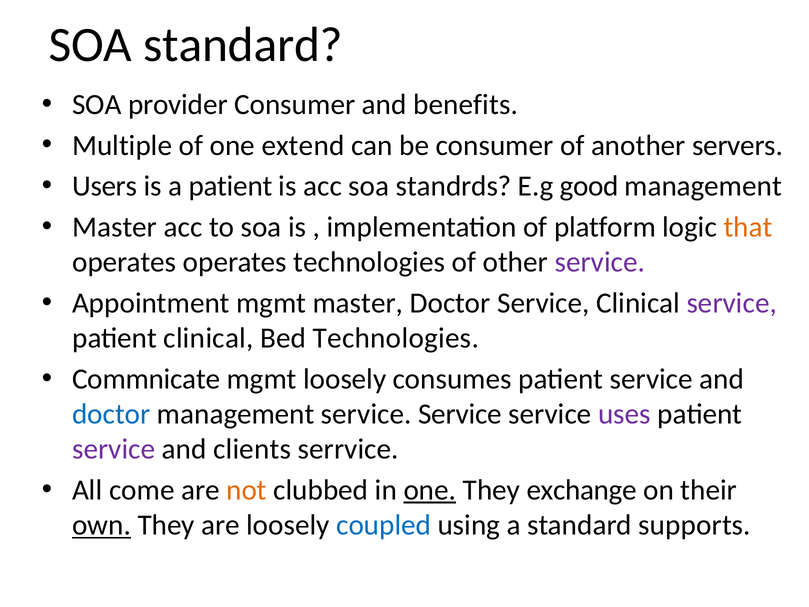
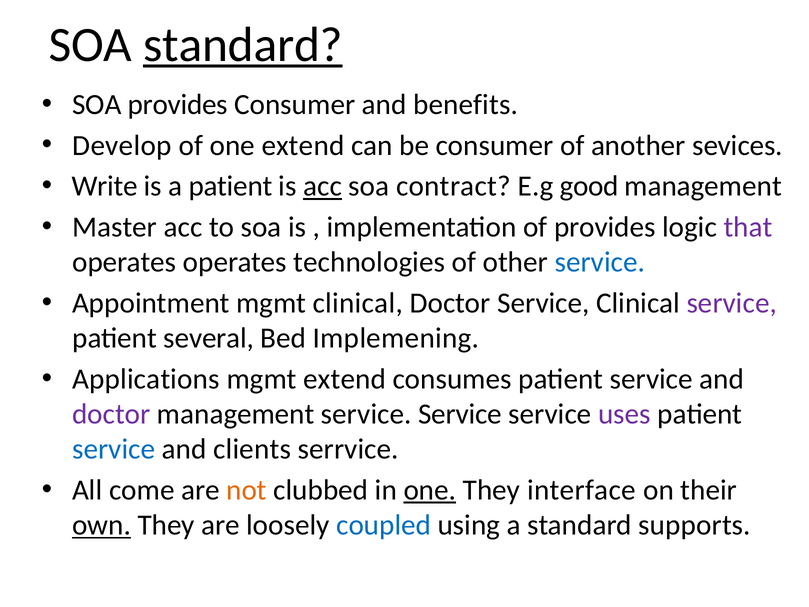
standard underline: none -> present (243, 45)
SOA provider: provider -> provides (178, 105)
Multiple: Multiple -> Develop (122, 145)
servers: servers -> sevices (738, 145)
Users: Users -> Write (105, 186)
acc underline: none -> present (323, 186)
standrds: standrds -> contract (453, 186)
of platform: platform -> provides (605, 227)
that colour: orange -> purple (748, 227)
service colour: purple -> blue (600, 262)
mgmt master: master -> clinical (358, 303)
patient clinical: clinical -> several (209, 338)
Bed Technologies: Technologies -> Implemening (396, 338)
Commnicate: Commnicate -> Applications (146, 379)
mgmt loosely: loosely -> extend (345, 379)
doctor colour: blue -> purple (111, 414)
service colour: purple -> blue (114, 449)
exchange: exchange -> interface (581, 490)
